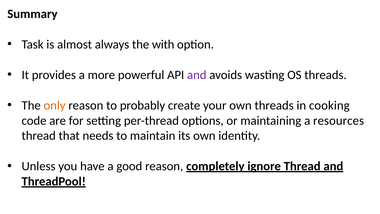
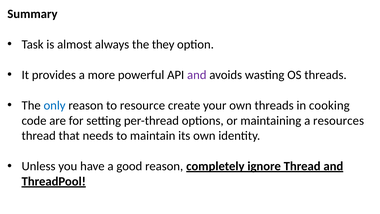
with: with -> they (163, 44)
only colour: orange -> blue (55, 105)
probably: probably -> resource (142, 105)
